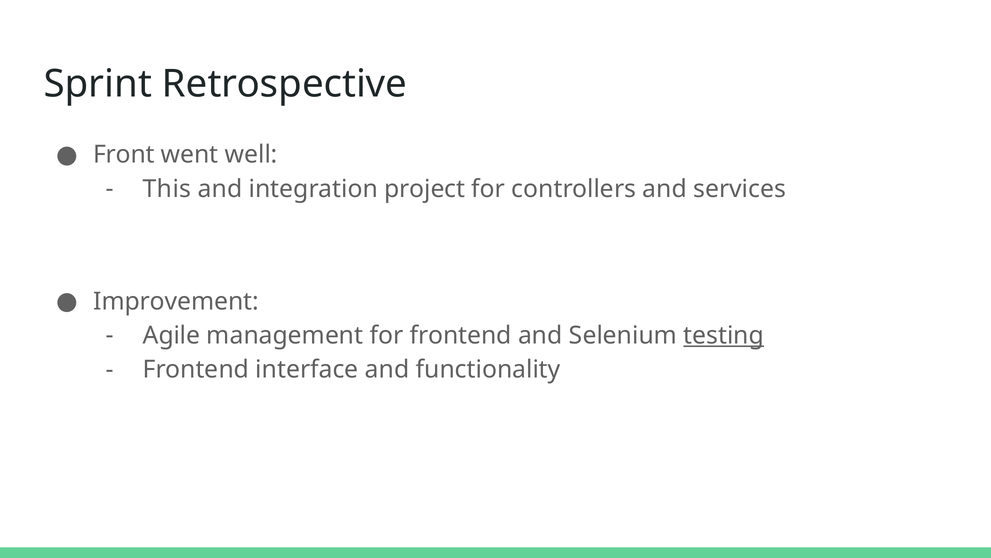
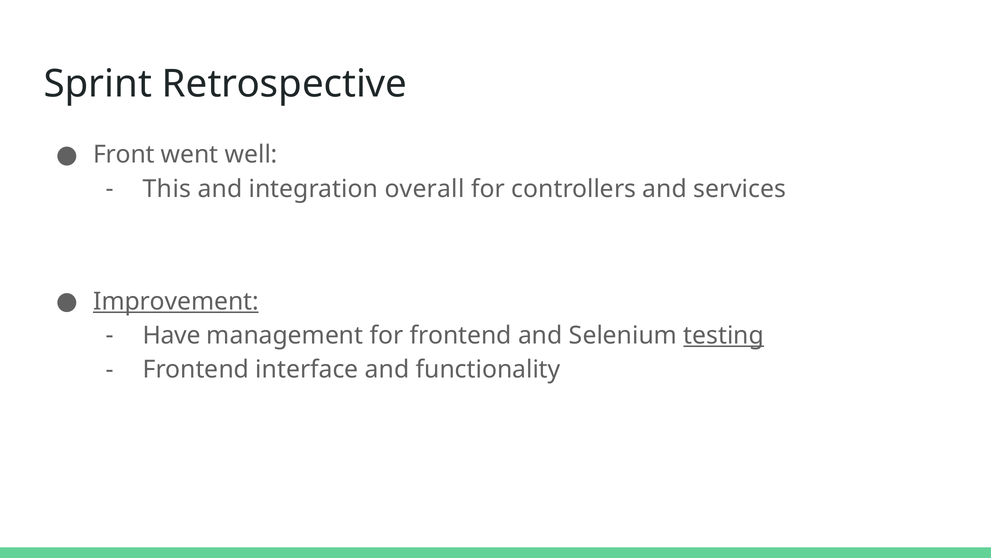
project: project -> overall (425, 189)
Improvement underline: none -> present (176, 301)
Agile: Agile -> Have (172, 335)
